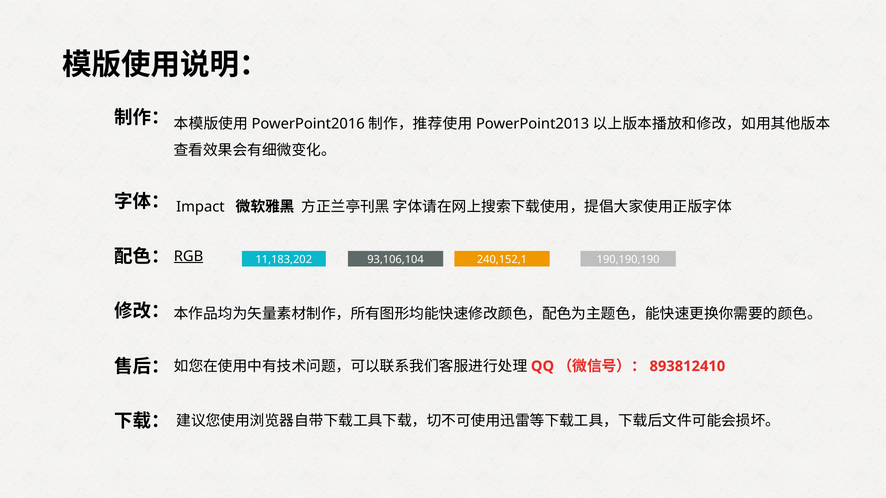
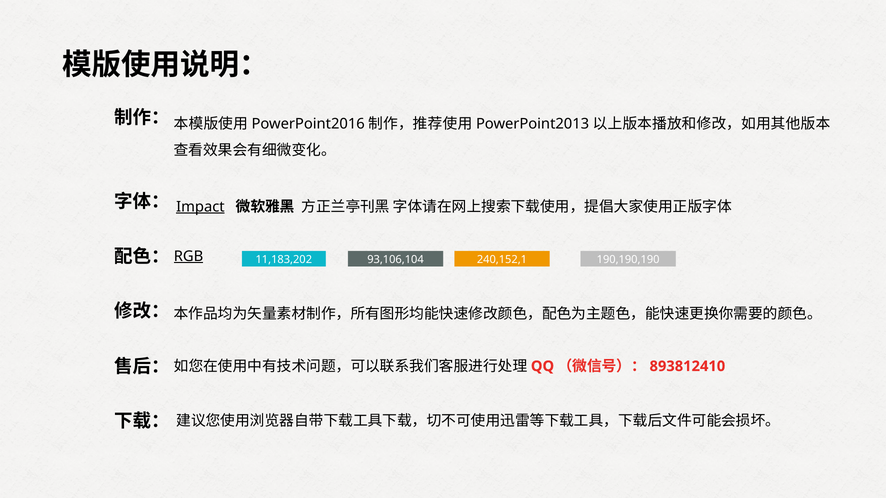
Impact underline: none -> present (200, 207)
